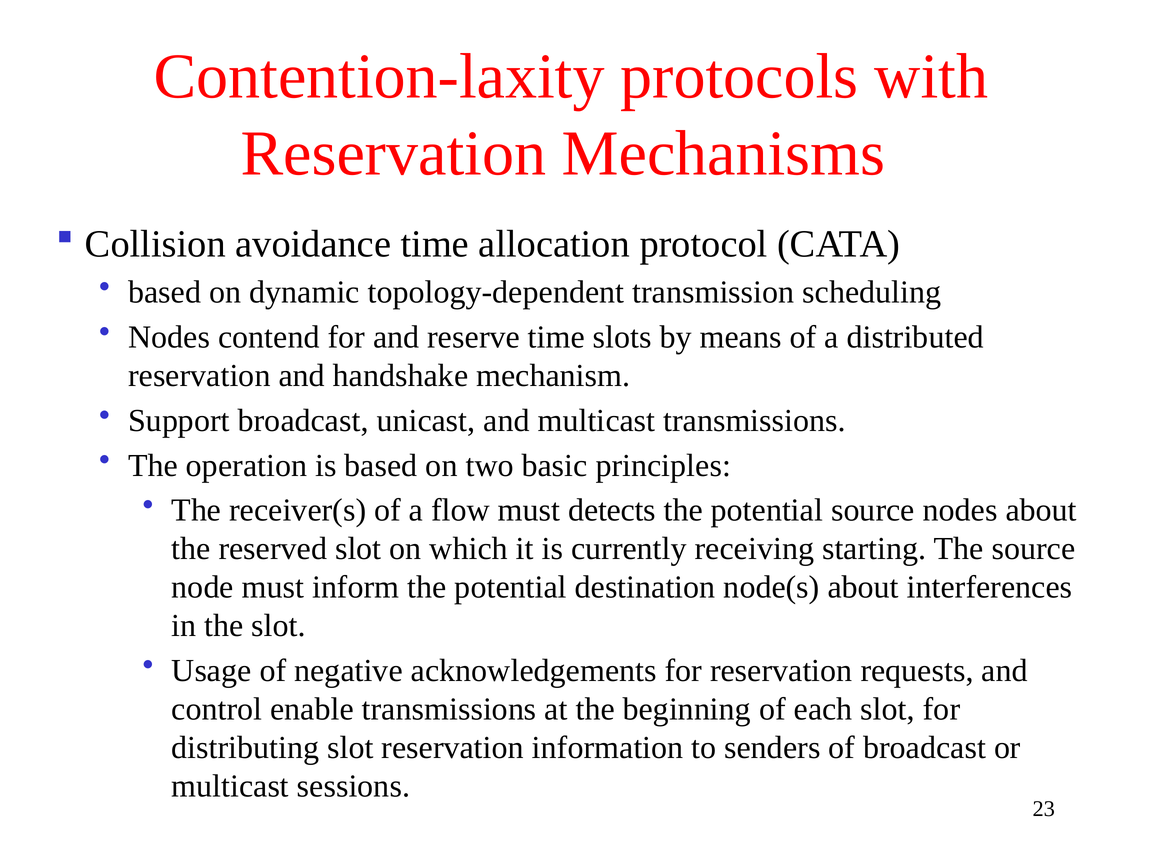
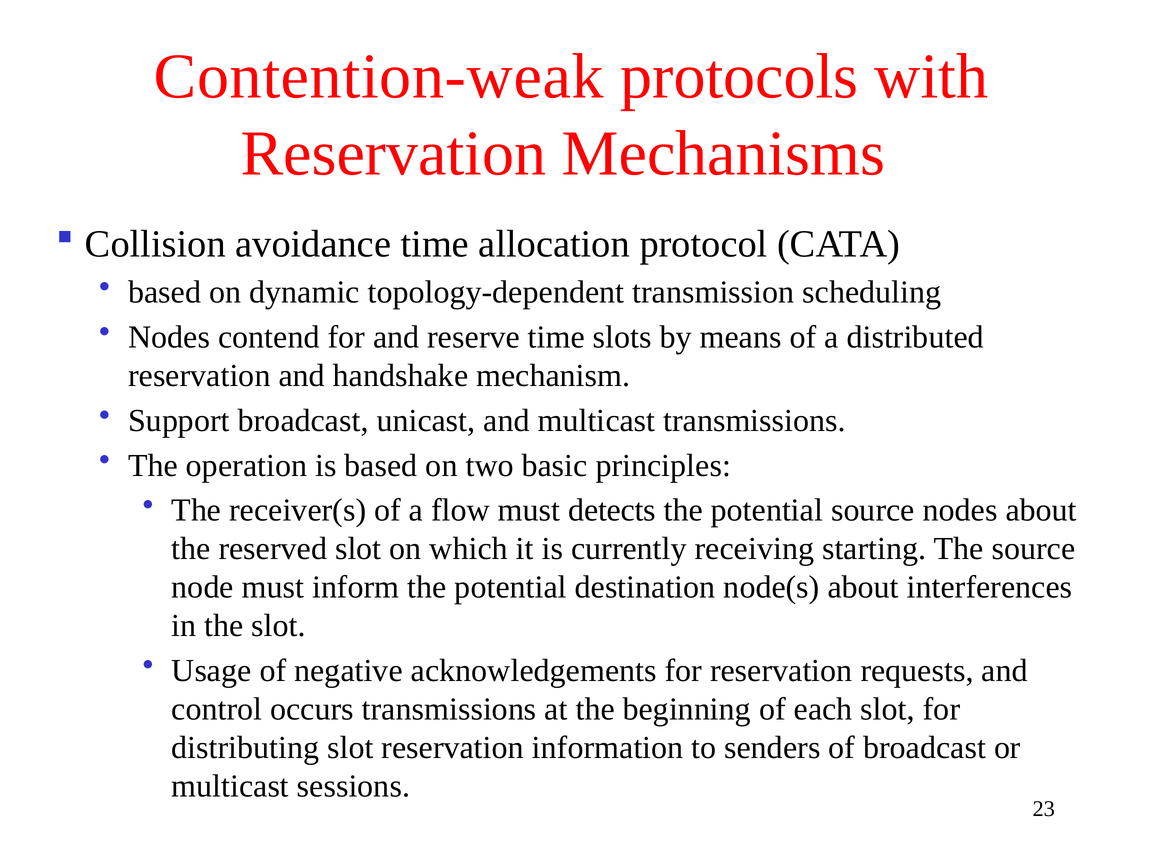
Contention-laxity: Contention-laxity -> Contention-weak (379, 77)
enable: enable -> occurs (312, 709)
